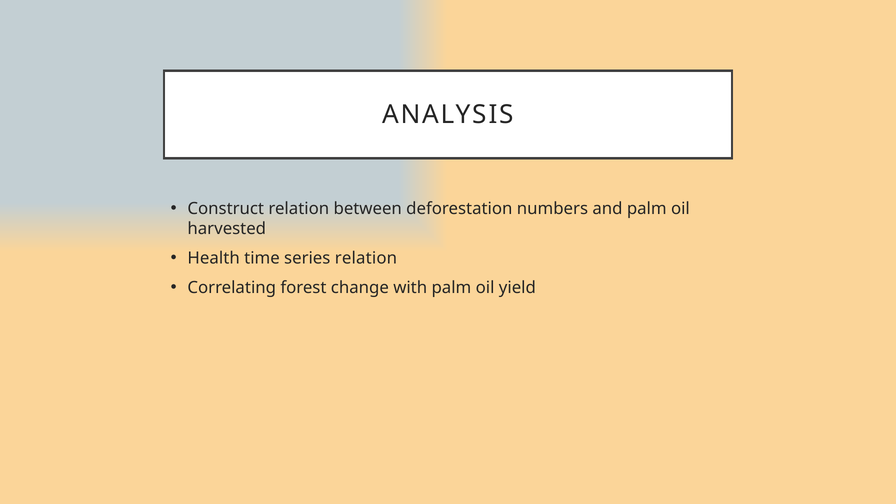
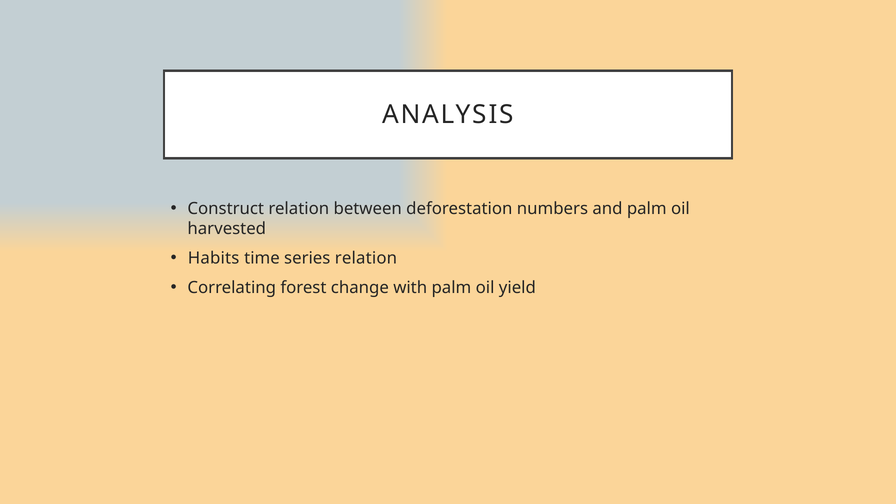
Health: Health -> Habits (214, 258)
